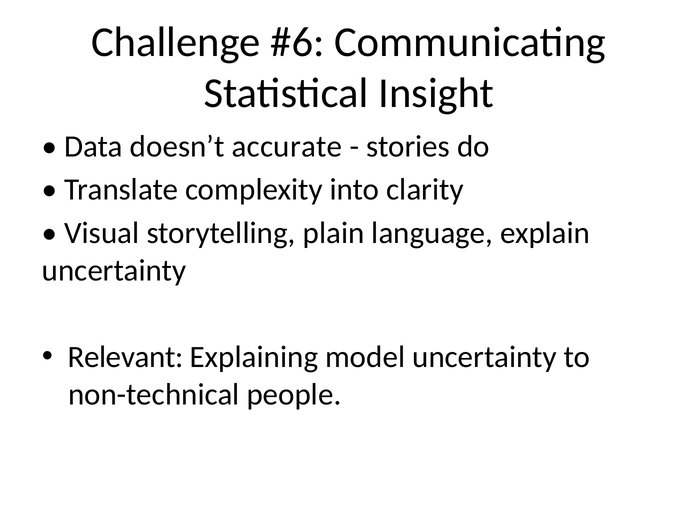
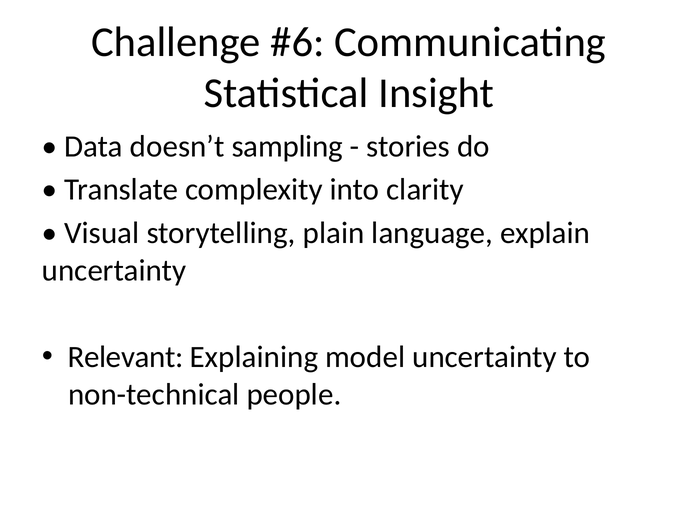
accurate: accurate -> sampling (287, 146)
